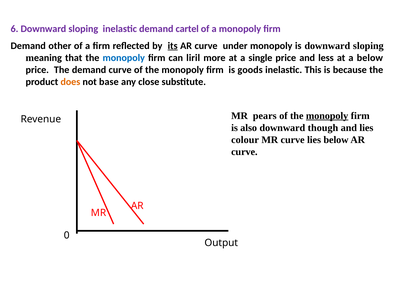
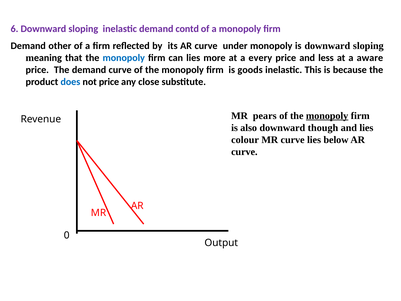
cartel: cartel -> contd (187, 29)
its underline: present -> none (173, 46)
can liril: liril -> lies (193, 58)
single: single -> every (260, 58)
a below: below -> aware (370, 58)
does colour: orange -> blue (70, 82)
not base: base -> price (109, 82)
